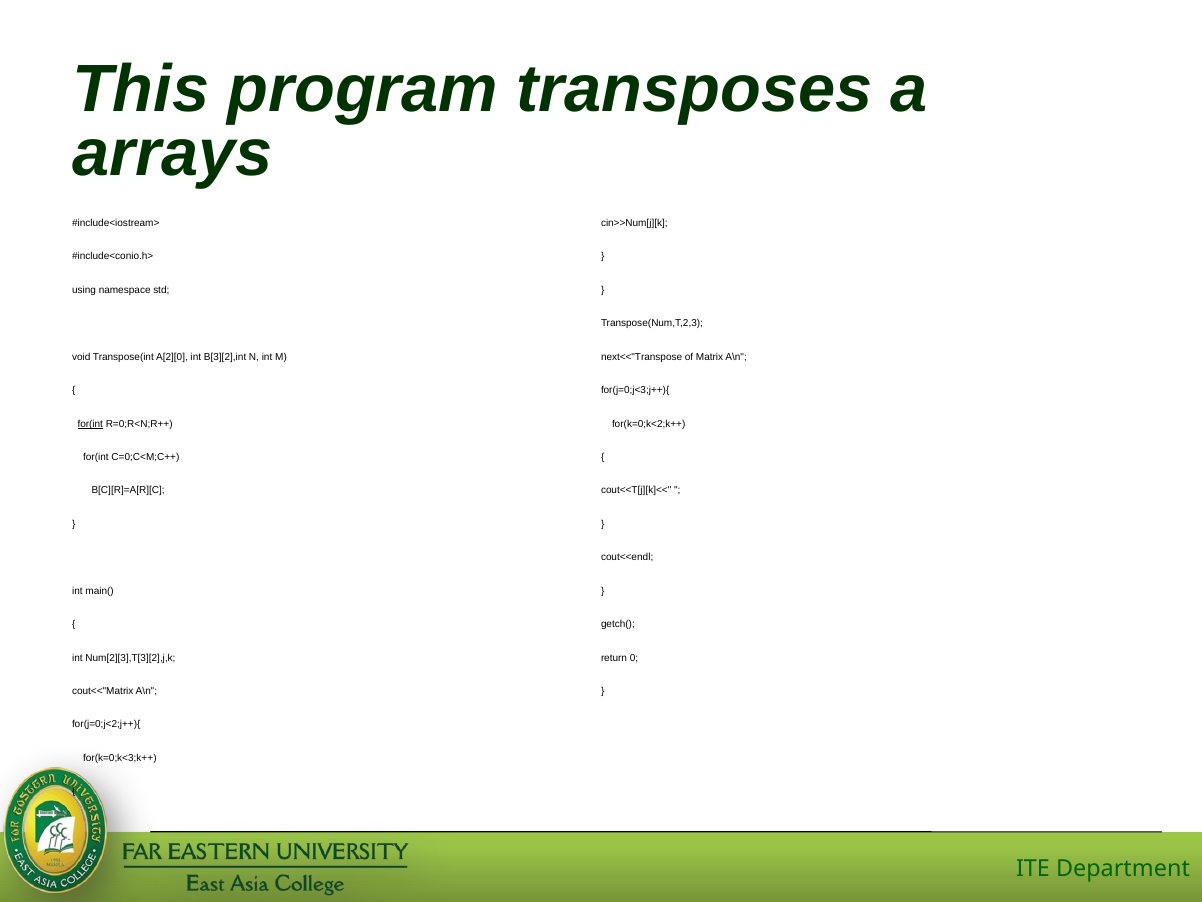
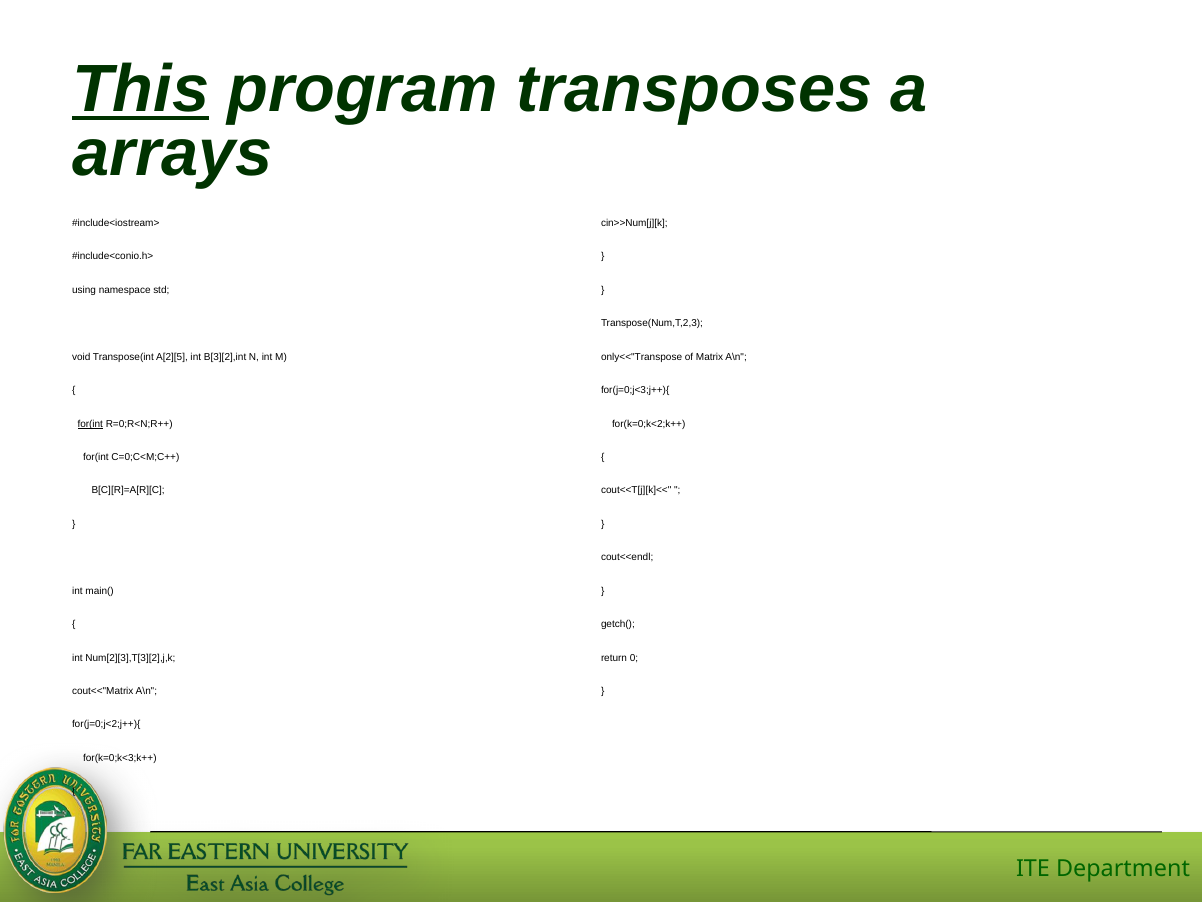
This underline: none -> present (141, 89)
A[2][0: A[2][0 -> A[2][5 (172, 357)
next<<"Transpose: next<<"Transpose -> only<<"Transpose (642, 357)
